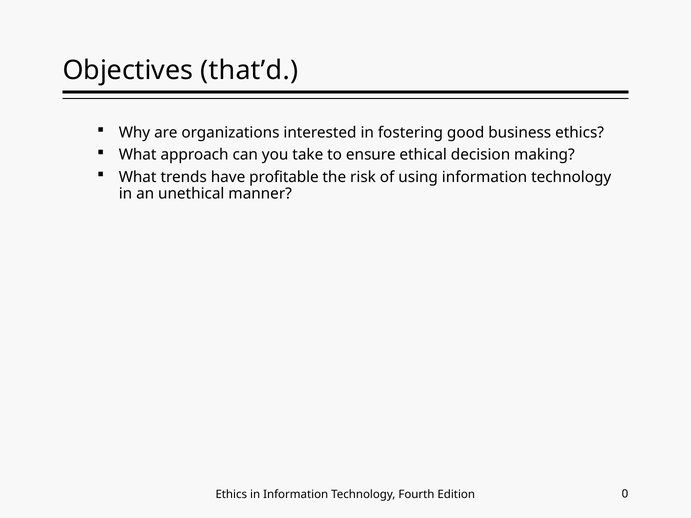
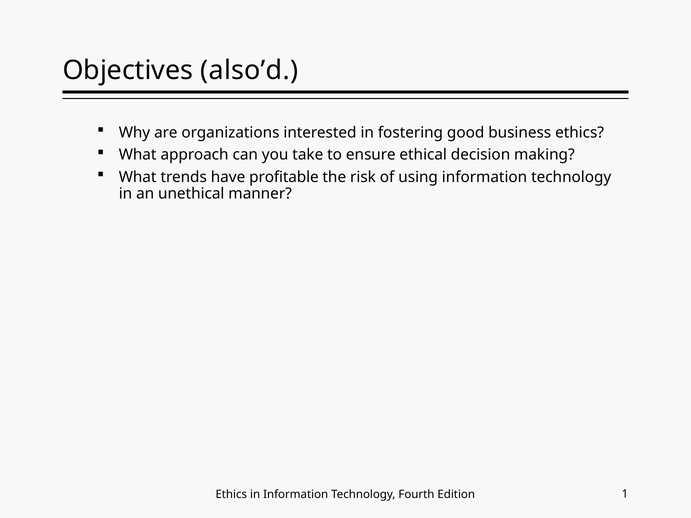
that’d: that’d -> also’d (249, 71)
0: 0 -> 1 (625, 494)
